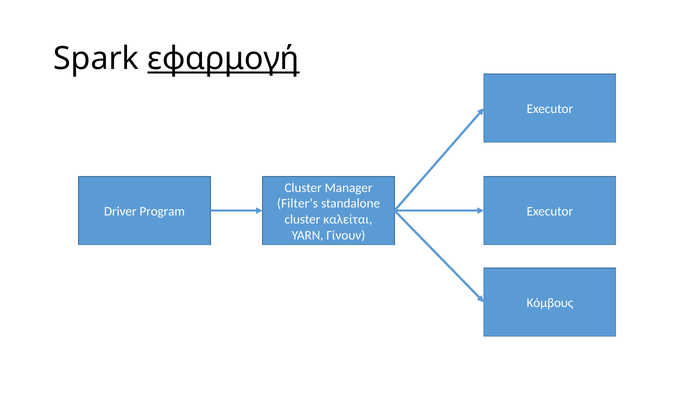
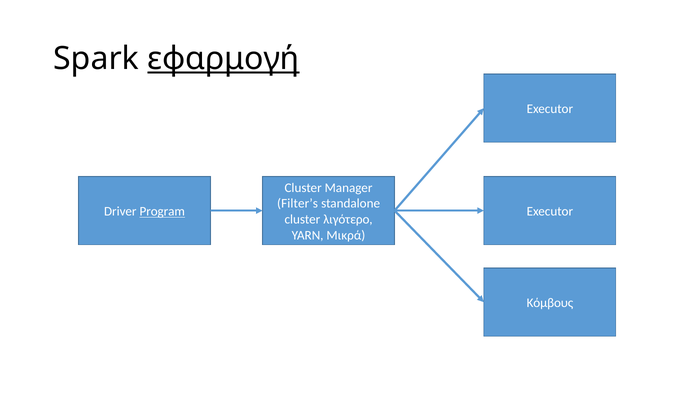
Program underline: none -> present (162, 211)
καλείται: καλείται -> λιγότερο (348, 219)
Γίνουν: Γίνουν -> Μικρά (346, 235)
